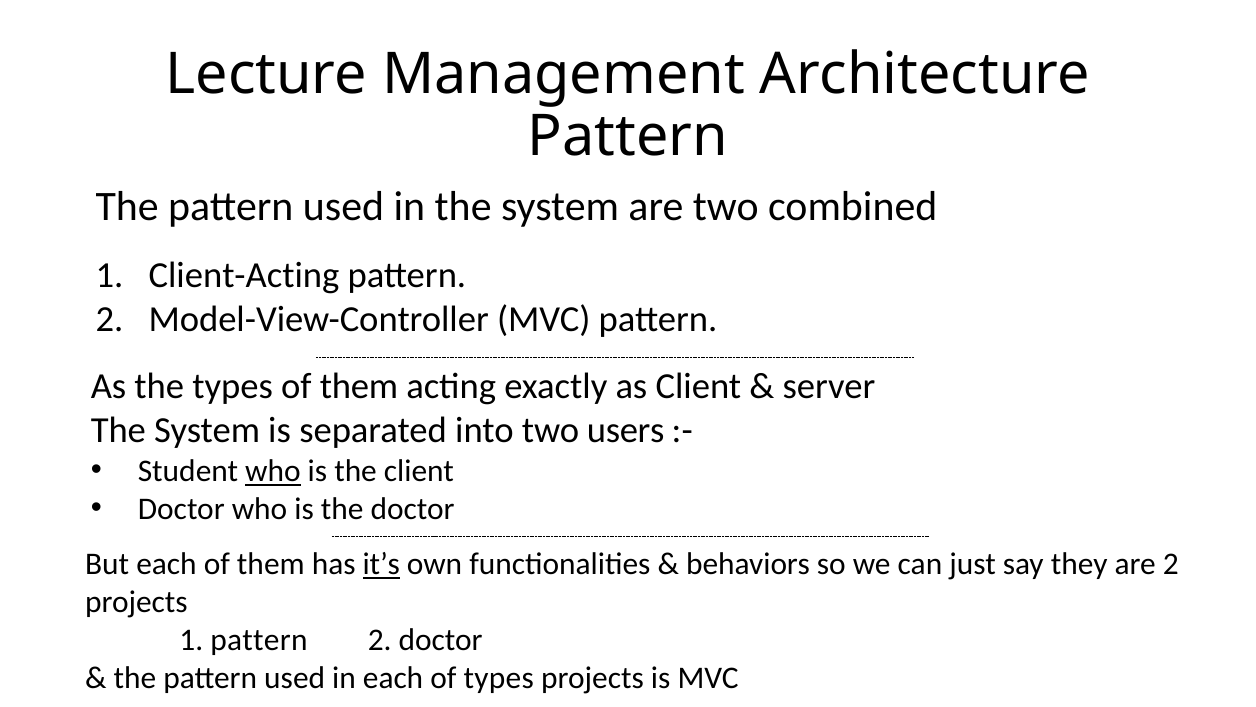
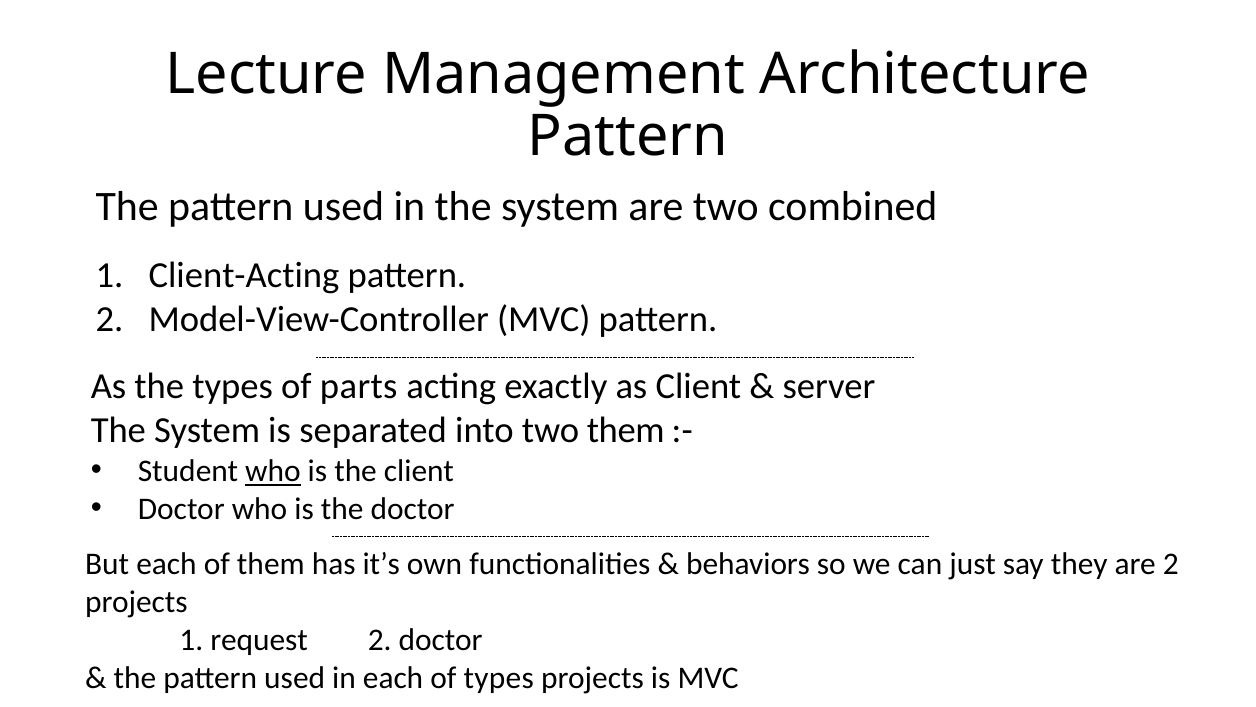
types of them: them -> parts (359, 386)
two users: users -> them (626, 430)
it’s underline: present -> none (381, 564)
1 pattern: pattern -> request (259, 640)
